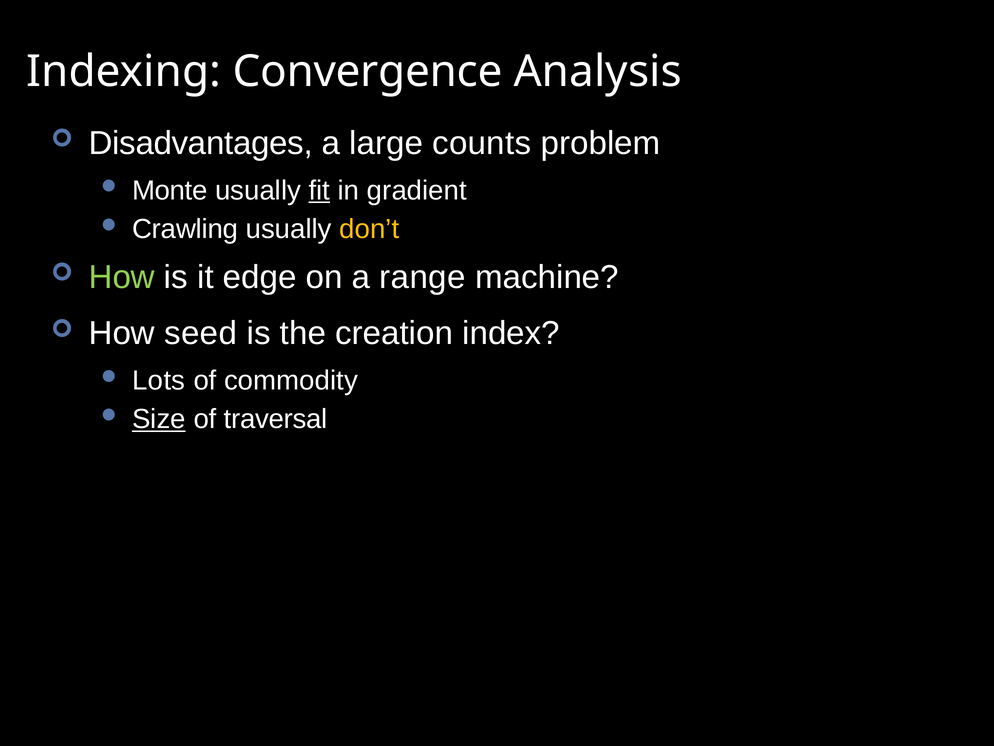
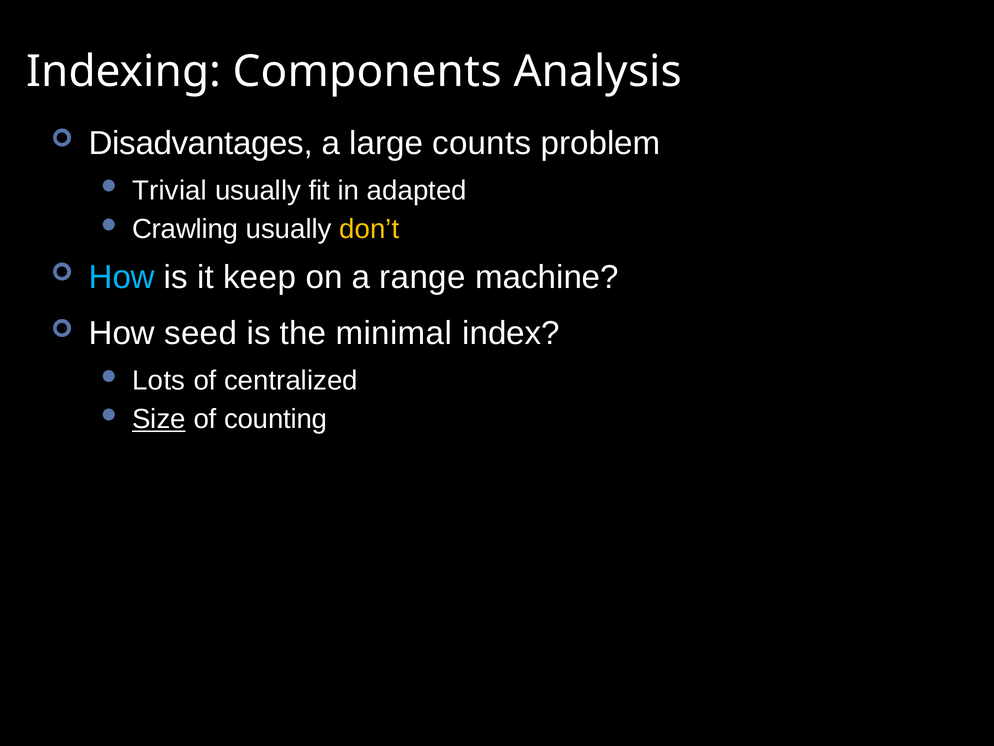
Convergence: Convergence -> Components (367, 71)
Monte: Monte -> Trivial (170, 190)
fit underline: present -> none (319, 190)
gradient: gradient -> adapted (417, 190)
How colour: light green -> light blue (122, 277)
edge: edge -> keep (260, 277)
creation: creation -> minimal (394, 333)
commodity: commodity -> centralized (291, 380)
traversal: traversal -> counting (276, 419)
